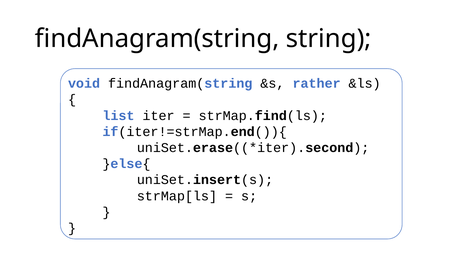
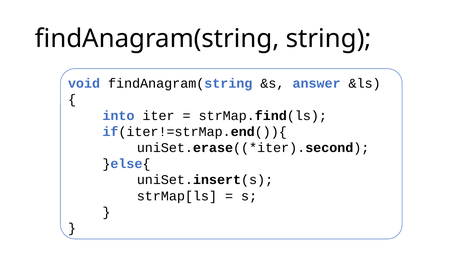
rather: rather -> answer (317, 84)
list: list -> into (118, 116)
